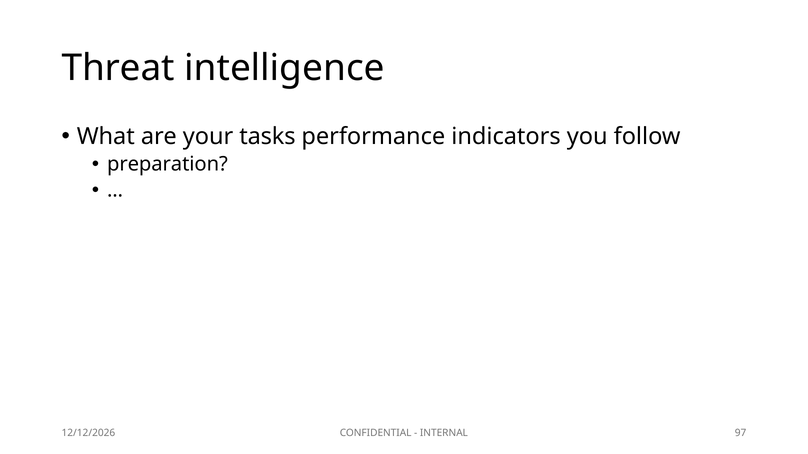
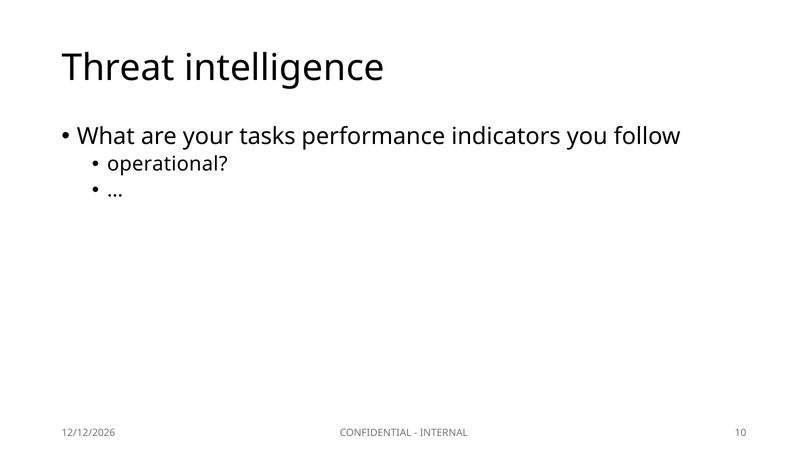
preparation: preparation -> operational (167, 164)
97: 97 -> 10 (741, 433)
